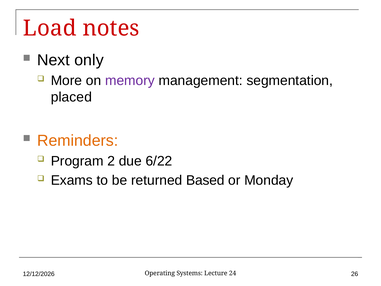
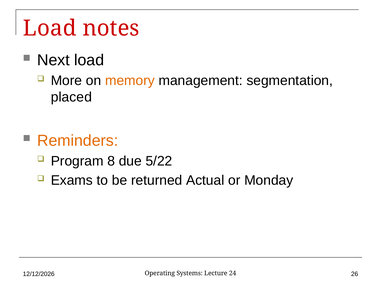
Next only: only -> load (89, 60)
memory colour: purple -> orange (130, 81)
2: 2 -> 8 (111, 161)
6/22: 6/22 -> 5/22 (159, 161)
Based: Based -> Actual (205, 180)
